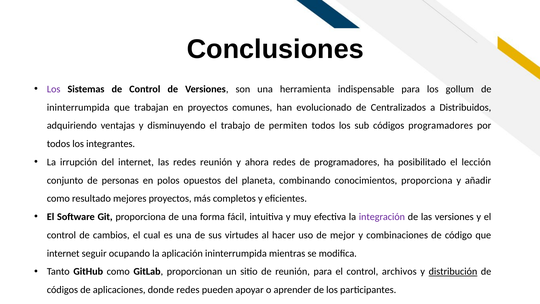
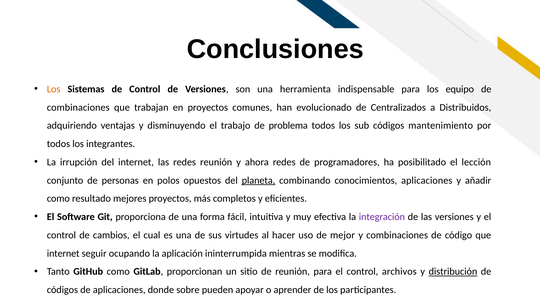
Los colour: purple -> orange (54, 89)
gollum: gollum -> equipo (460, 89)
ininterrumpida: ininterrumpida -> combinaciones (78, 107)
permiten: permiten -> problema (288, 126)
códigos programadores: programadores -> mantenimiento (441, 126)
planeta underline: none -> present (258, 180)
conocimientos proporciona: proporciona -> aplicaciones (427, 180)
donde redes: redes -> sobre (188, 290)
